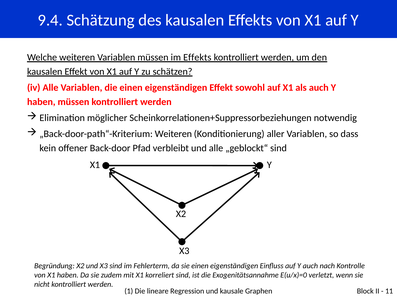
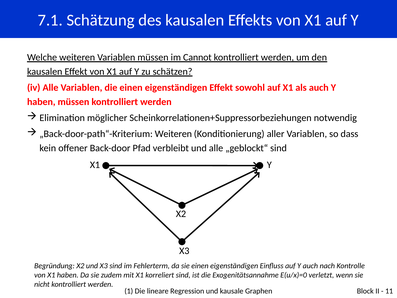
9.4: 9.4 -> 7.1 (50, 20)
im Effekts: Effekts -> Cannot (197, 57)
